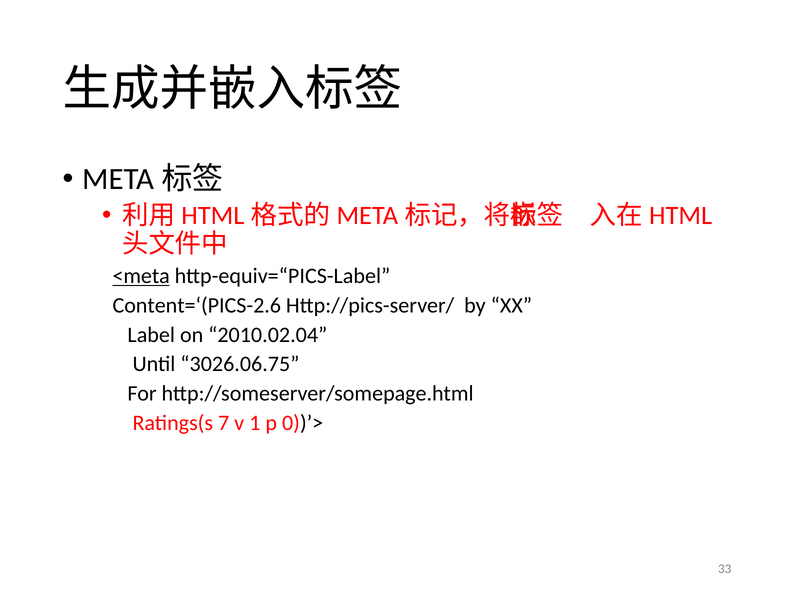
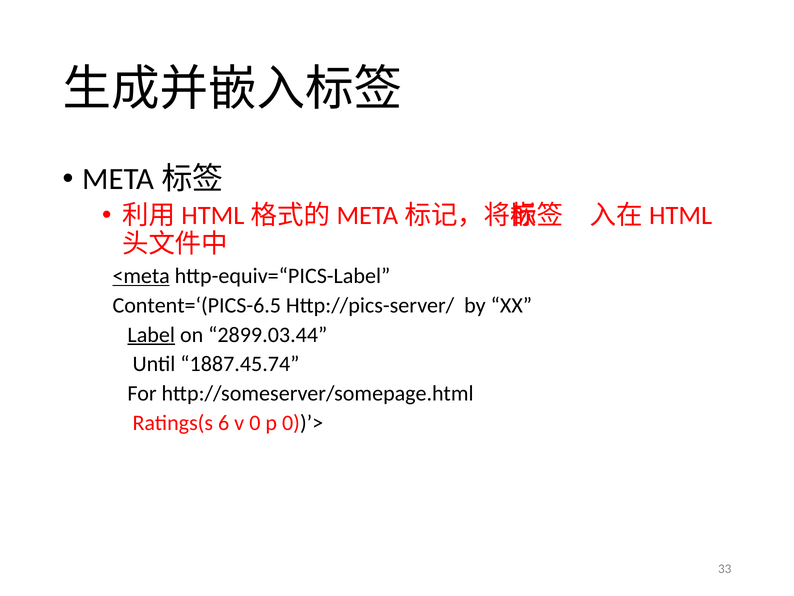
Content=‘(PICS-2.6: Content=‘(PICS-2.6 -> Content=‘(PICS-6.5 (197, 305)
Label underline: none -> present (151, 334)
2010.02.04: 2010.02.04 -> 2899.03.44 (268, 334)
3026.06.75: 3026.06.75 -> 1887.45.74 (240, 364)
7: 7 -> 6 (224, 423)
1: 1 -> 0 (255, 423)
